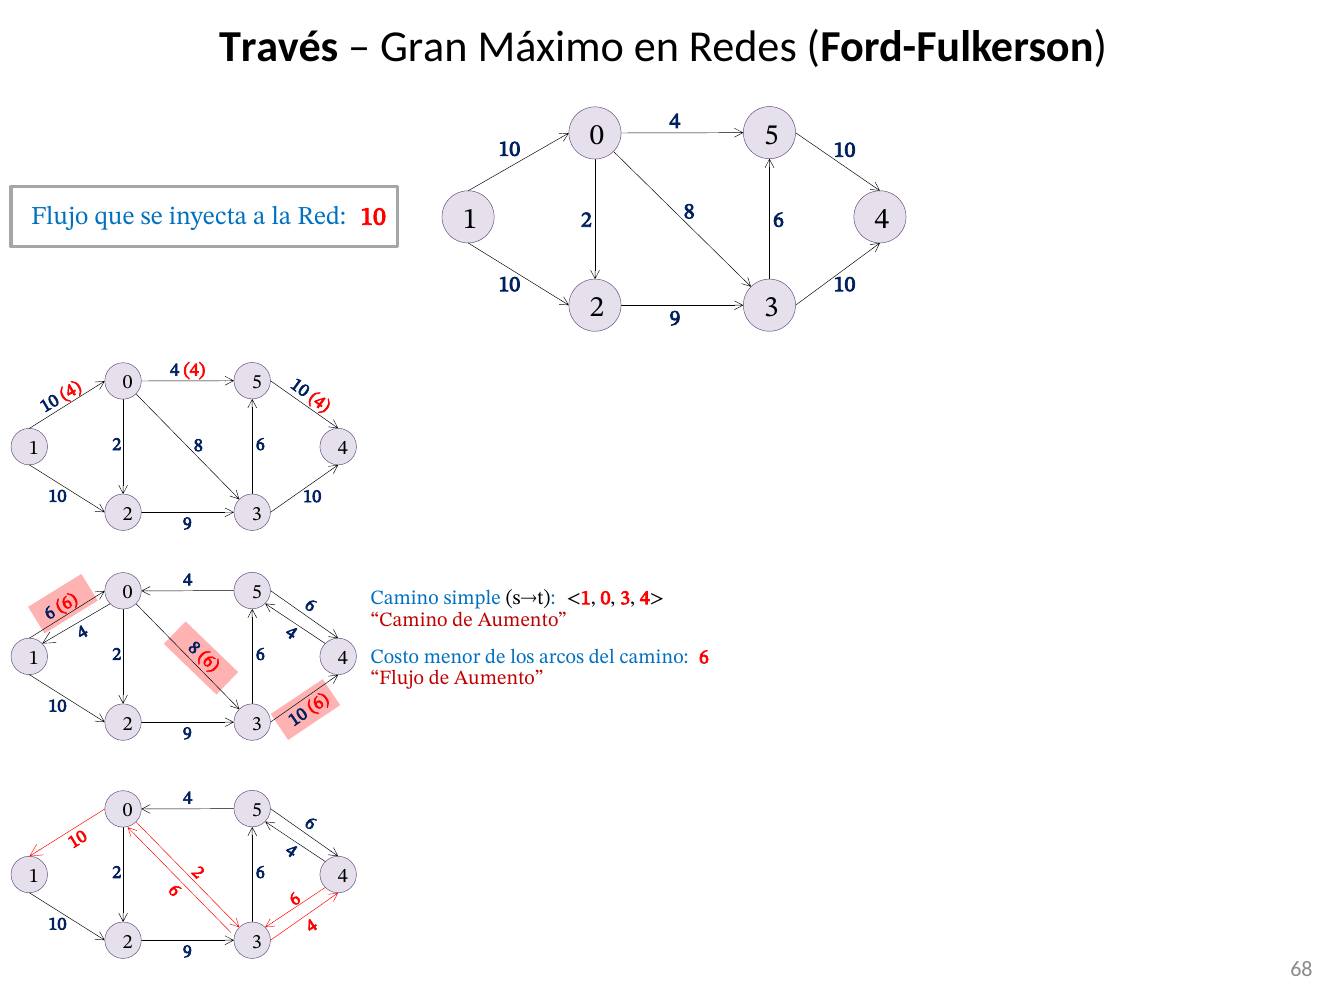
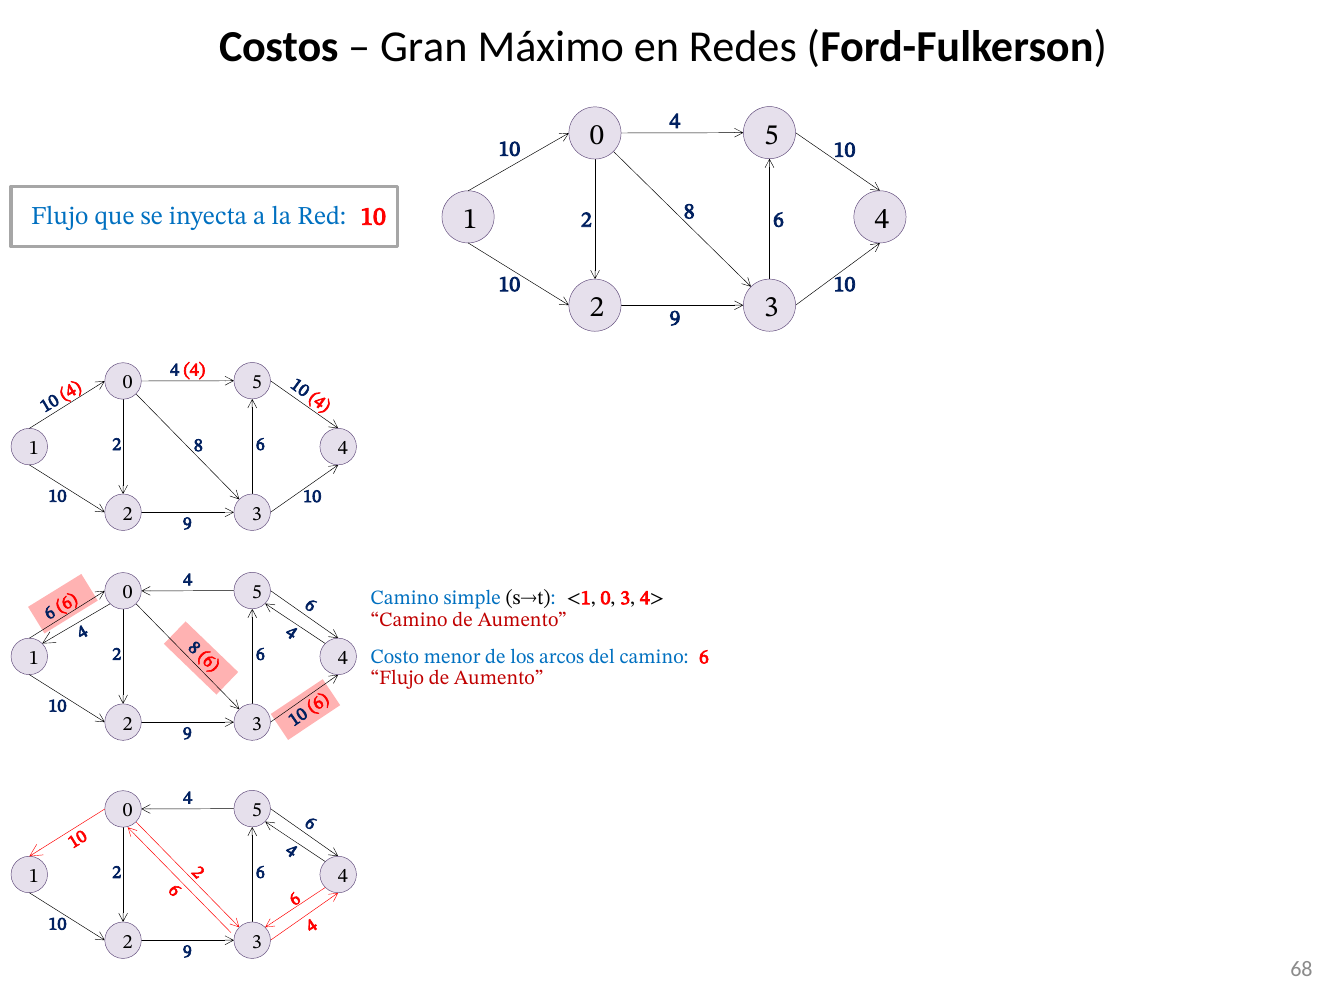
Través: Través -> Costos (279, 47)
